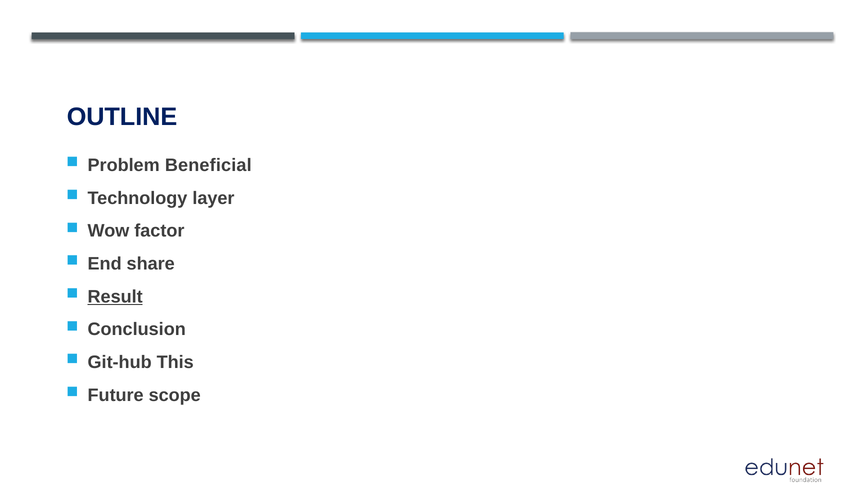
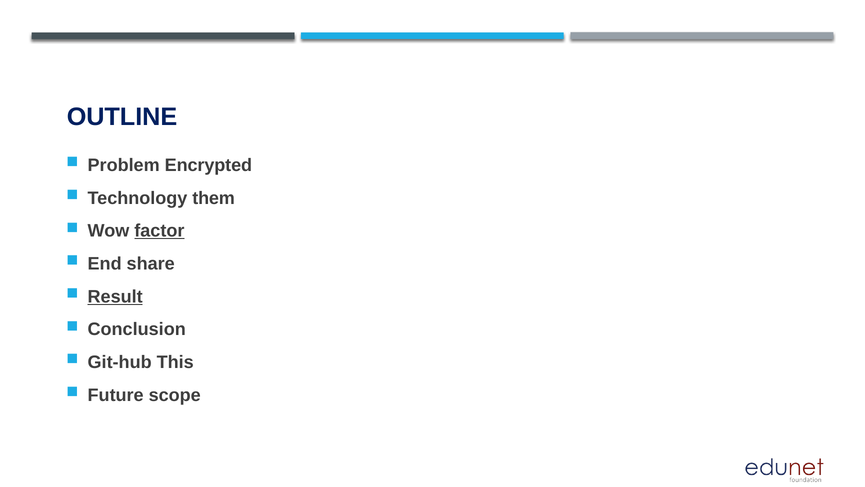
Beneficial: Beneficial -> Encrypted (208, 165)
layer: layer -> them (214, 198)
factor underline: none -> present (159, 231)
